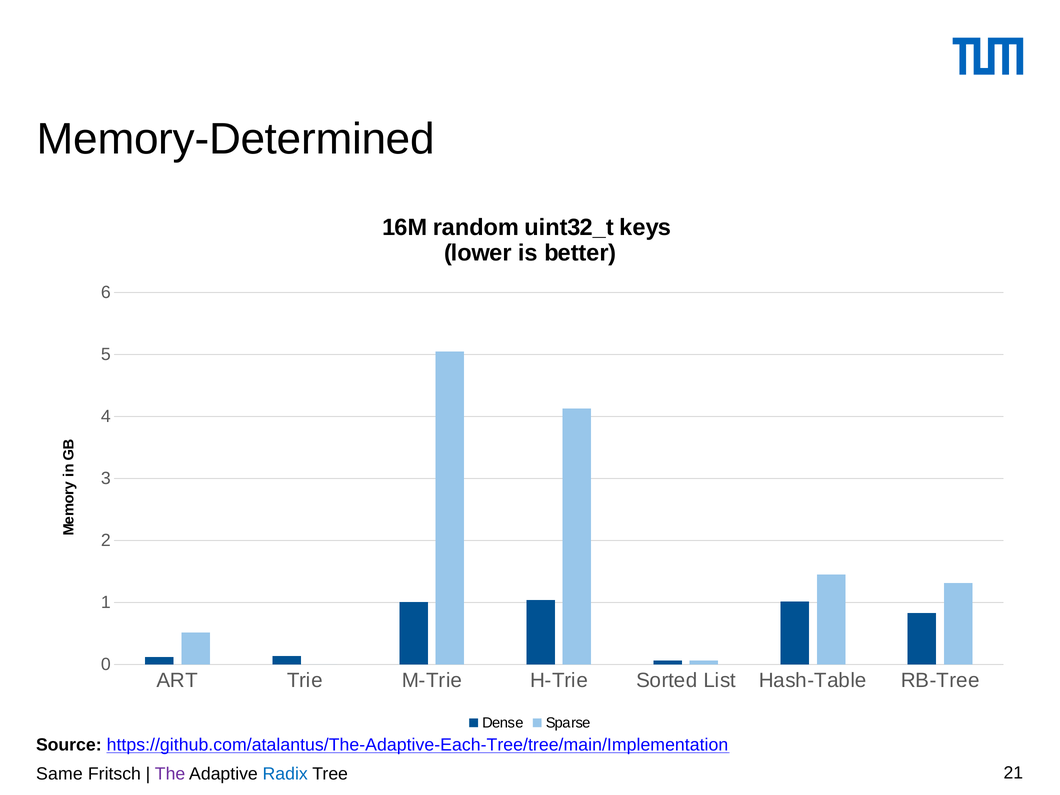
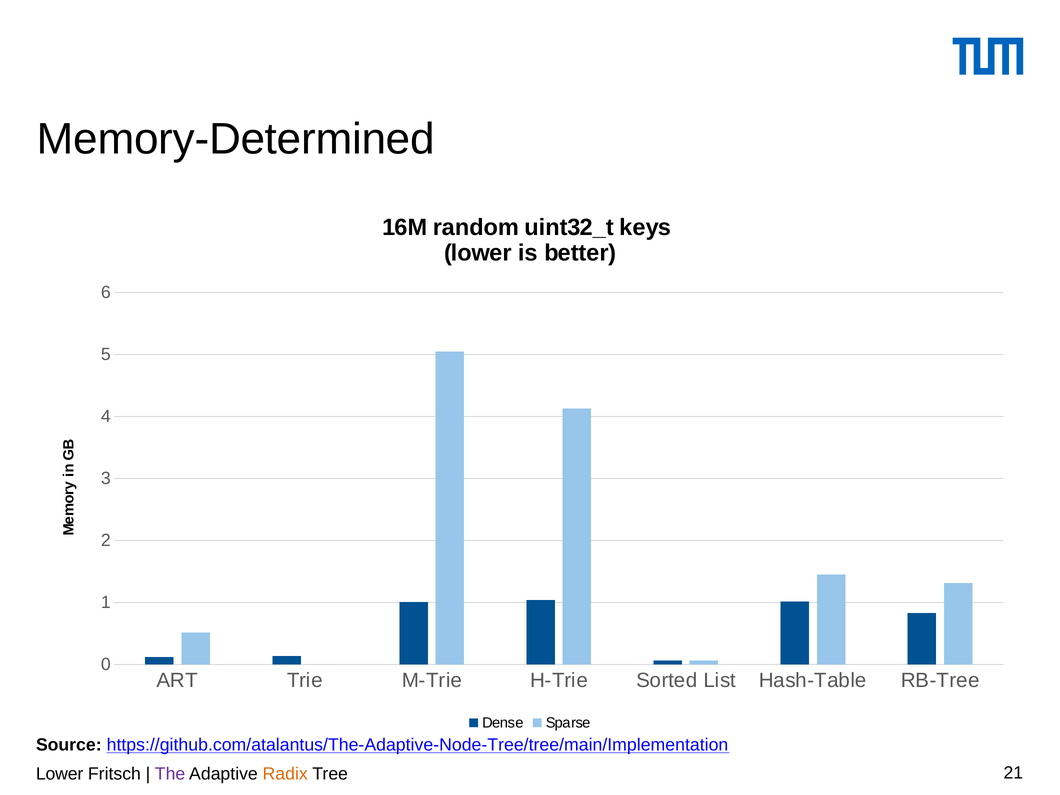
https://github.com/atalantus/The-Adaptive-Each-Tree/tree/main/Implementation: https://github.com/atalantus/The-Adaptive-Each-Tree/tree/main/Implementation -> https://github.com/atalantus/The-Adaptive-Node-Tree/tree/main/Implementation (417, 745)
Same: Same -> Lower (60, 774)
Radix colour: blue -> orange (285, 774)
